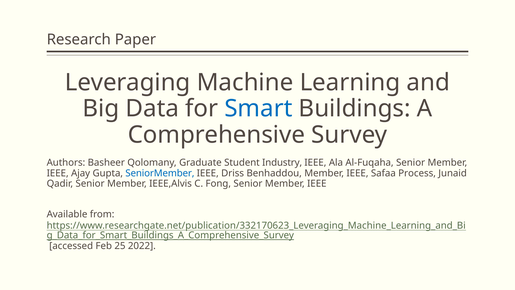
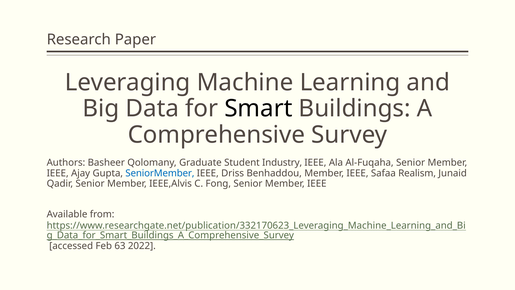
Smart colour: blue -> black (258, 108)
Process: Process -> Realism (417, 173)
25: 25 -> 63 (120, 246)
